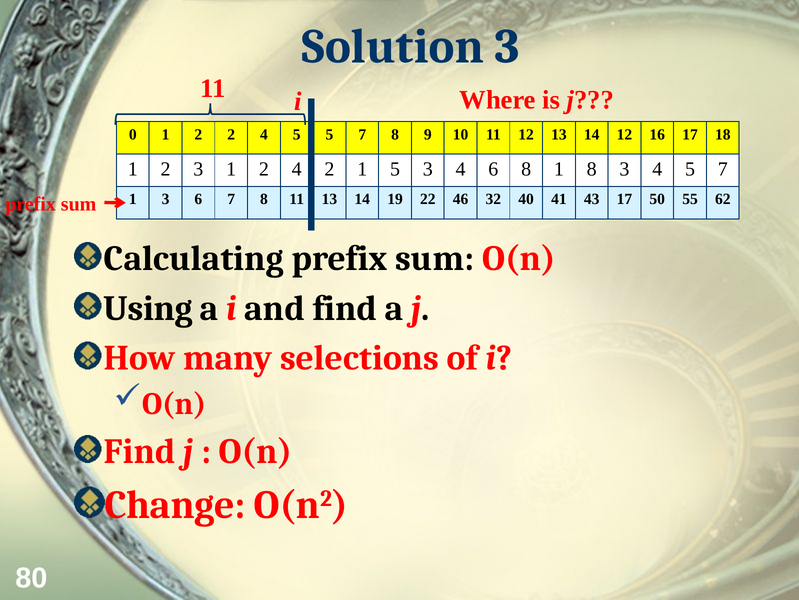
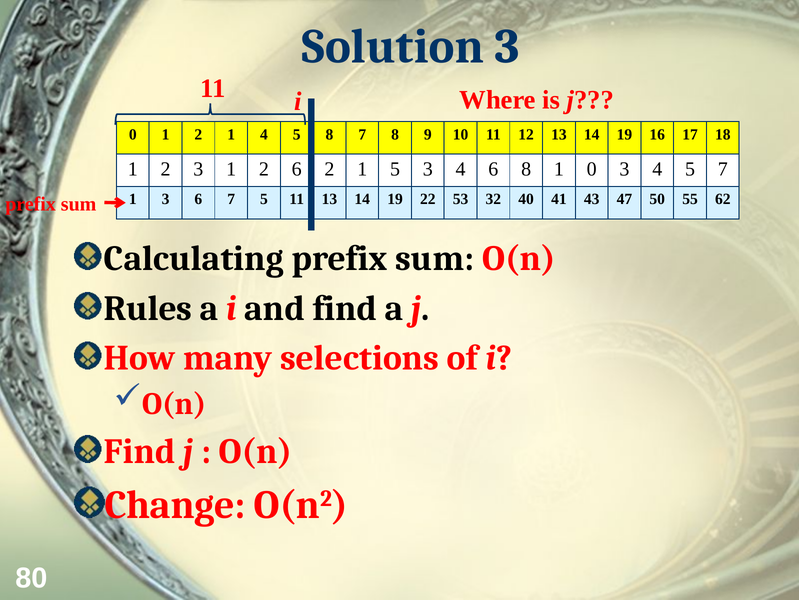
1 2 2: 2 -> 1 (231, 134)
5 5: 5 -> 8 (329, 134)
12 13 14 12: 12 -> 19 (624, 134)
1 2 4: 4 -> 6 (297, 169)
1 8: 8 -> 0 (592, 169)
6 7 8: 8 -> 5 (264, 199)
46: 46 -> 53 (461, 199)
43 17: 17 -> 47 (624, 199)
Using: Using -> Rules (148, 308)
